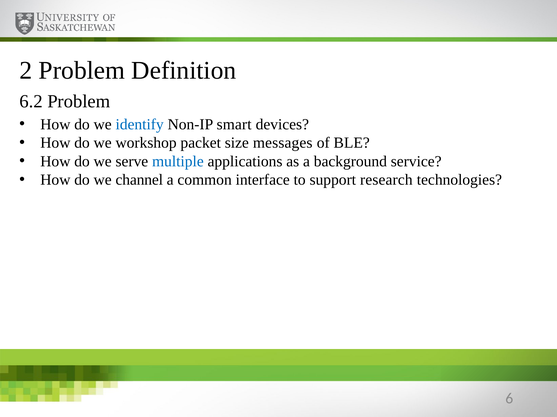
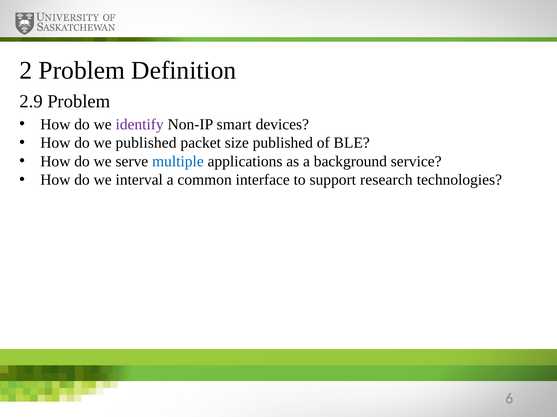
6.2: 6.2 -> 2.9 (31, 101)
identify colour: blue -> purple (140, 124)
we workshop: workshop -> published (146, 143)
size messages: messages -> published (283, 143)
channel: channel -> interval (139, 180)
